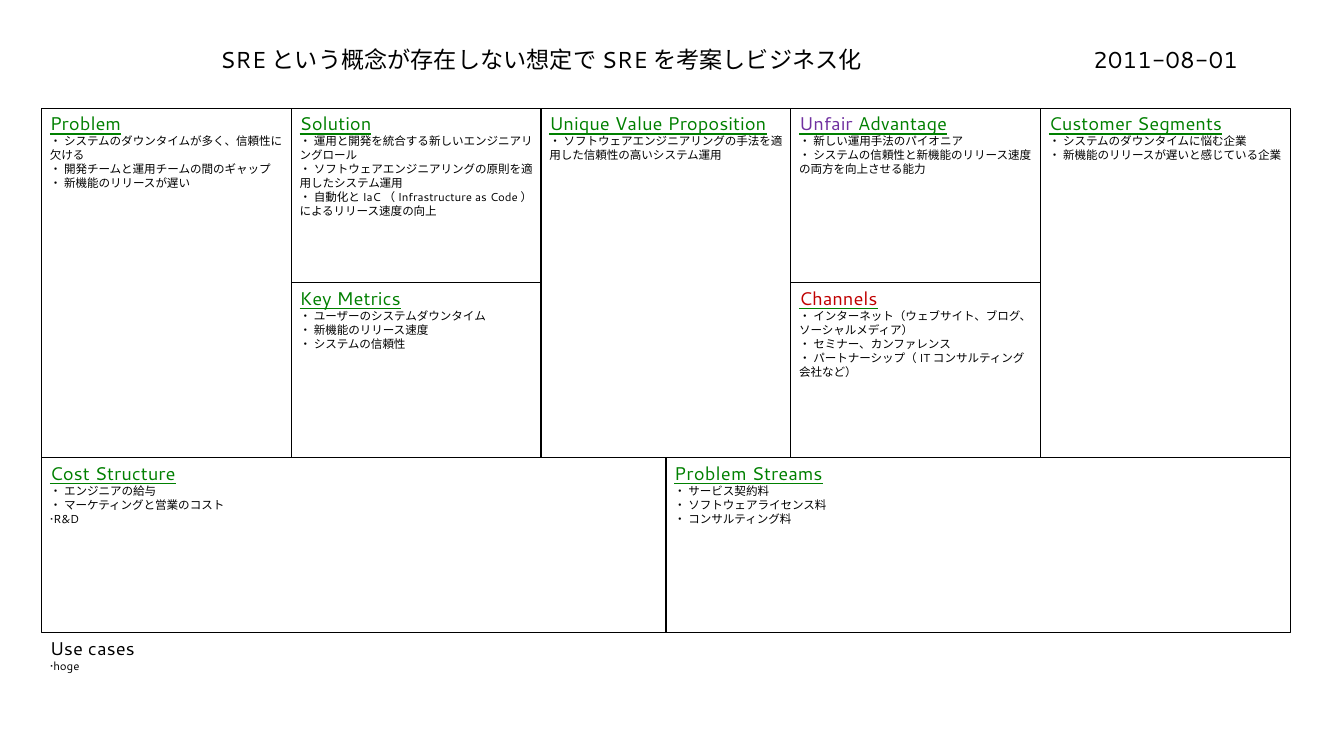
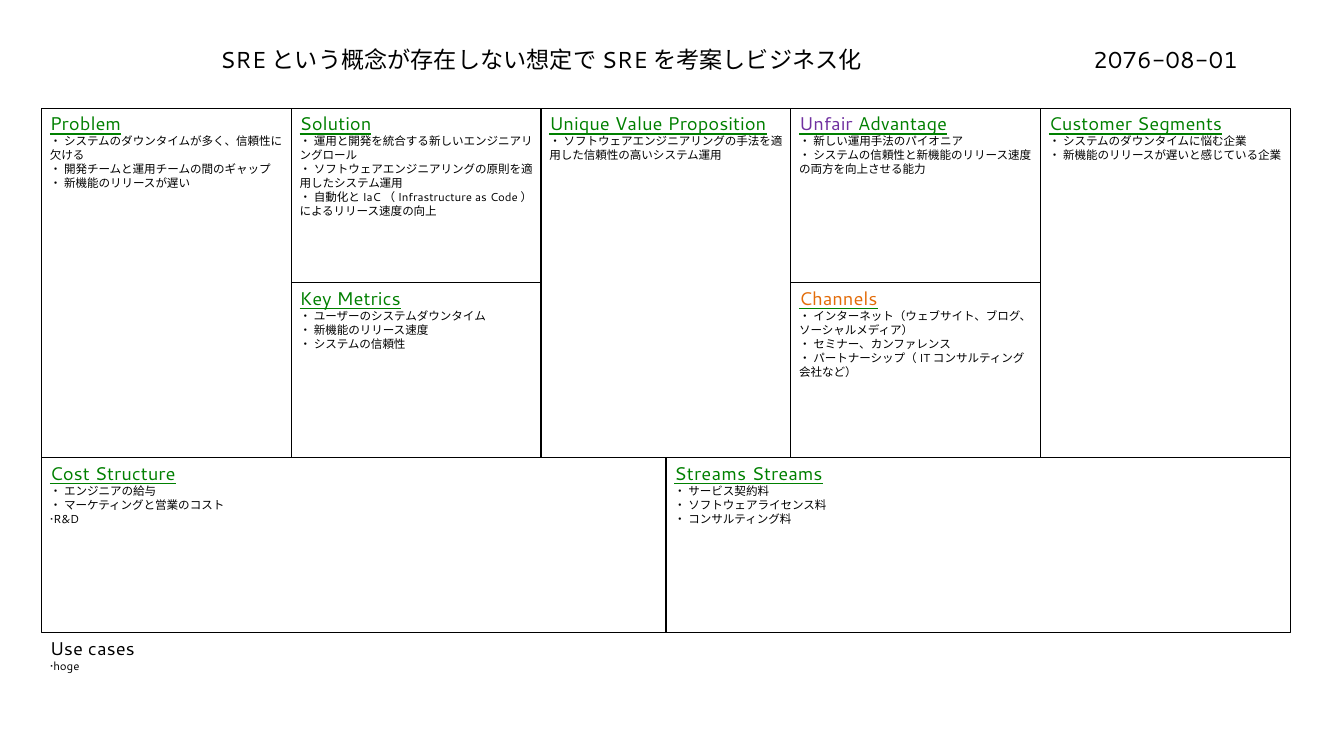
2011-08-01: 2011-08-01 -> 2076-08-01 (1165, 61)
Channels colour: red -> orange (838, 299)
Problem: Problem -> Streams (710, 474)
